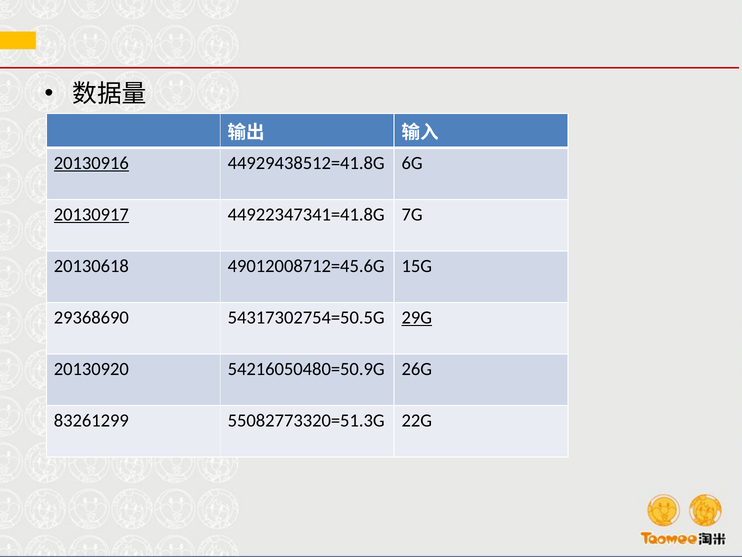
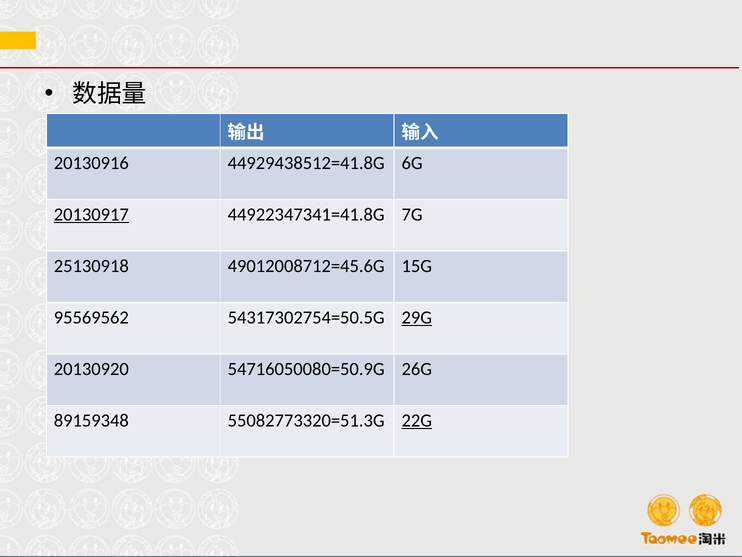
20130916 underline: present -> none (91, 163)
20130618: 20130618 -> 25130918 (91, 266)
29368690: 29368690 -> 95569562 (91, 317)
54216050480=50.9G: 54216050480=50.9G -> 54716050080=50.9G (306, 369)
83261299: 83261299 -> 89159348 (91, 420)
22G underline: none -> present (417, 420)
